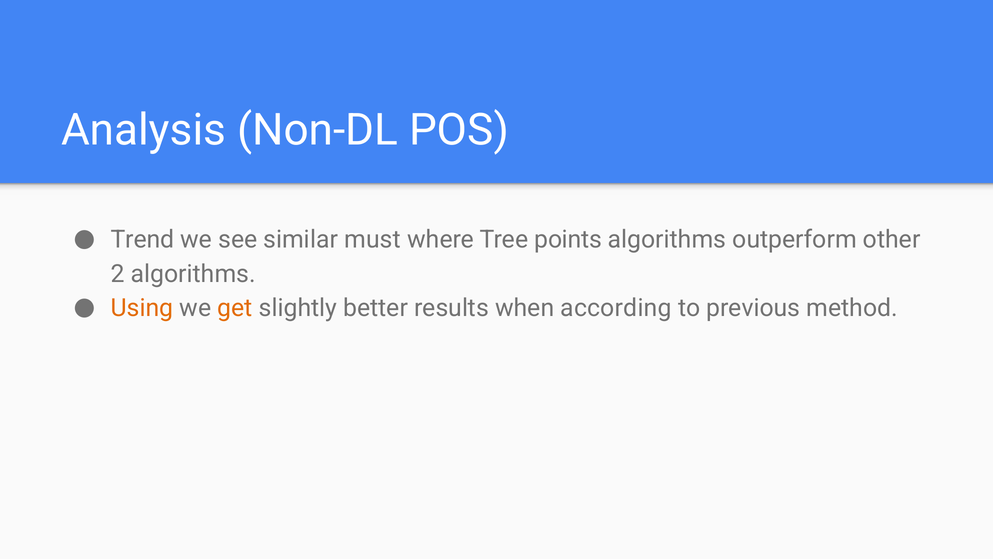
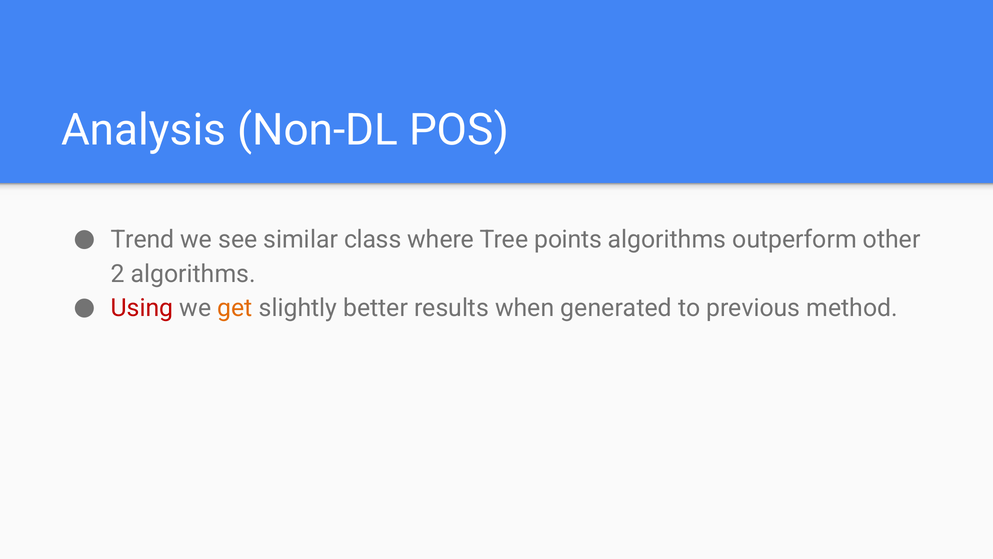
must: must -> class (373, 239)
Using colour: orange -> red (142, 308)
according: according -> generated (616, 308)
